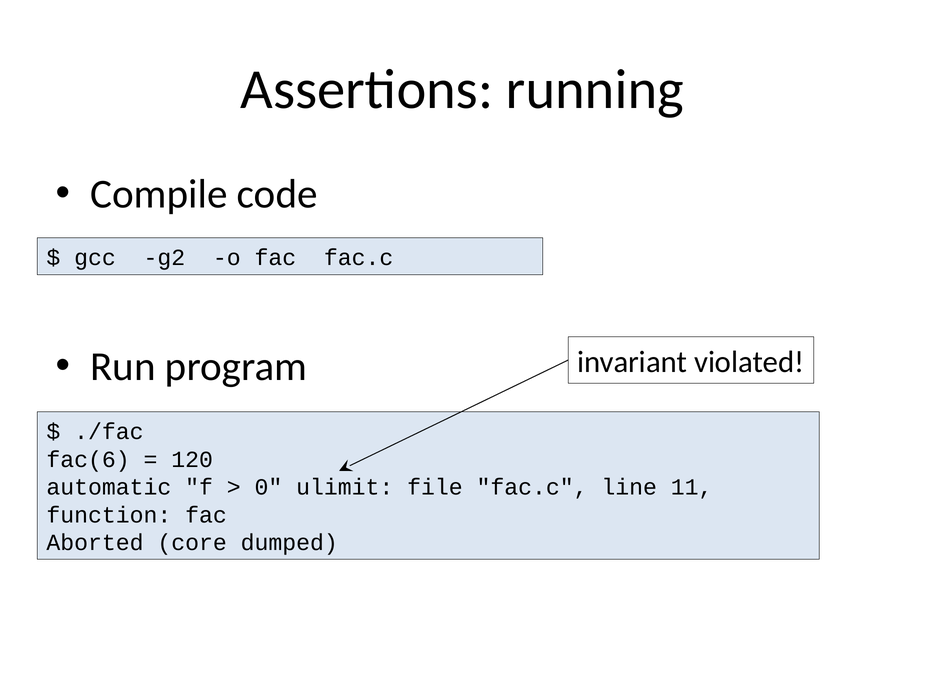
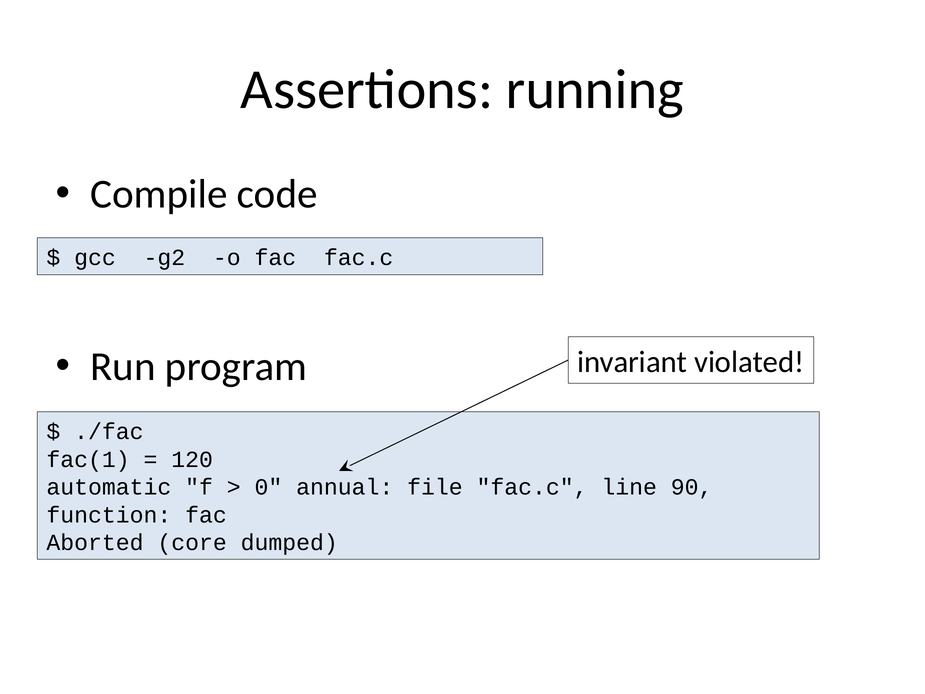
fac(6: fac(6 -> fac(1 (88, 459)
ulimit: ulimit -> annual (345, 487)
11: 11 -> 90 (692, 487)
